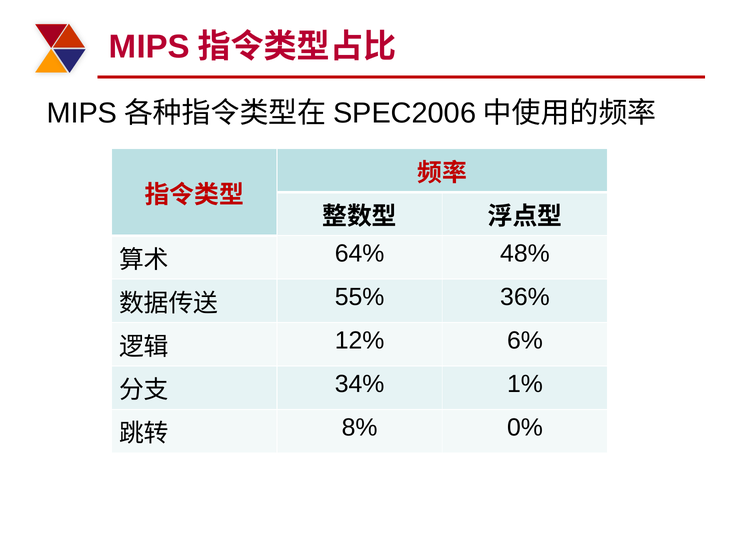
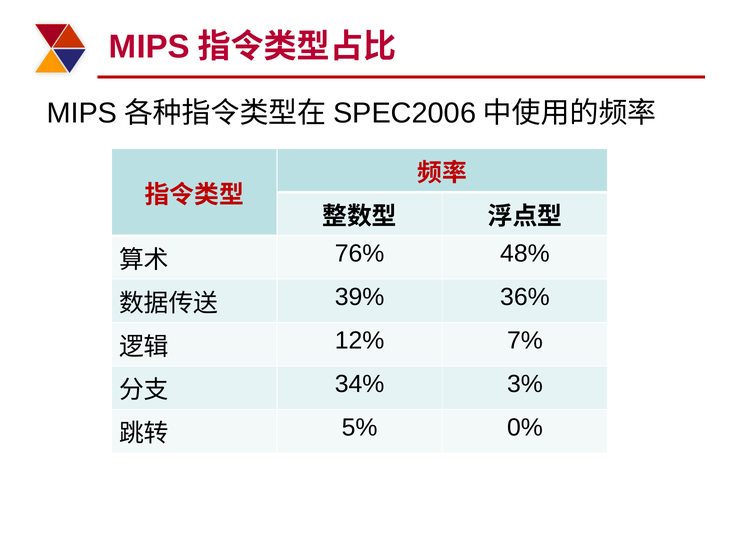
64%: 64% -> 76% (360, 254)
55%: 55% -> 39% (360, 297)
6%: 6% -> 7% (525, 341)
1%: 1% -> 3% (525, 384)
8%: 8% -> 5% (360, 427)
